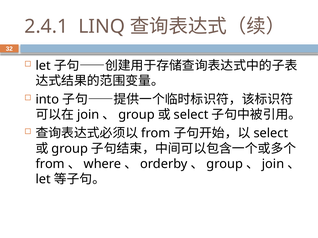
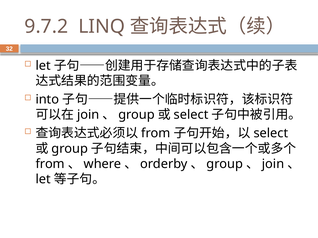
2.4.1: 2.4.1 -> 9.7.2 (46, 27)
